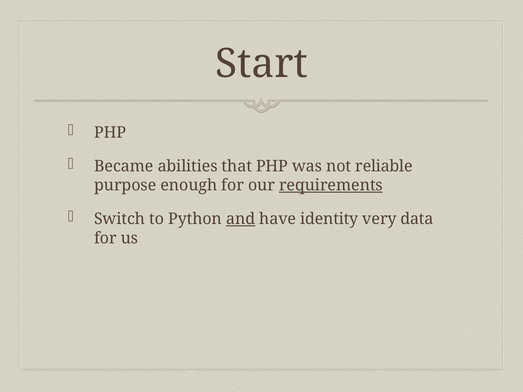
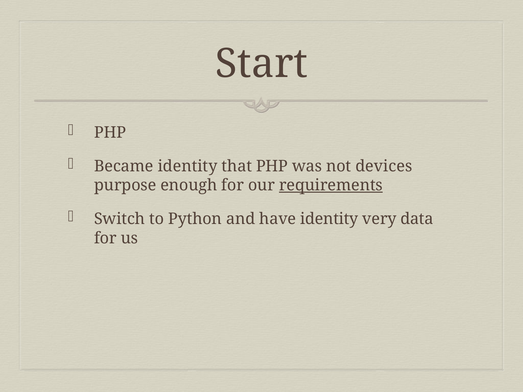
Became abilities: abilities -> identity (188, 166)
reliable: reliable -> devices (384, 166)
and underline: present -> none (241, 219)
